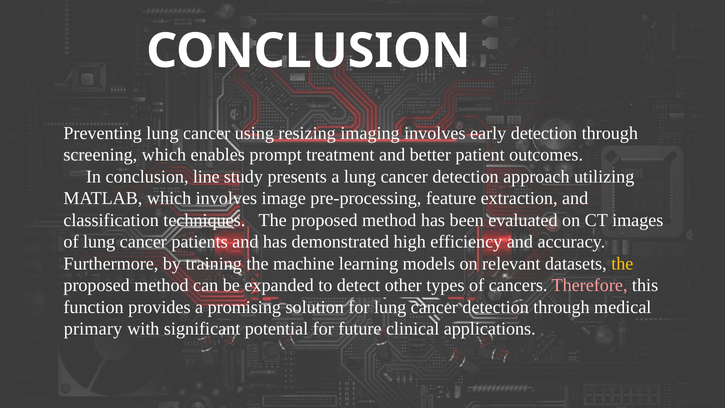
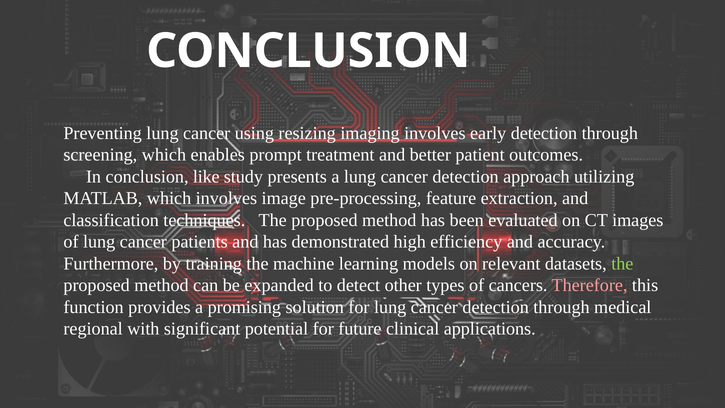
line: line -> like (206, 177)
the colour: yellow -> light green (622, 264)
primary: primary -> regional (93, 329)
